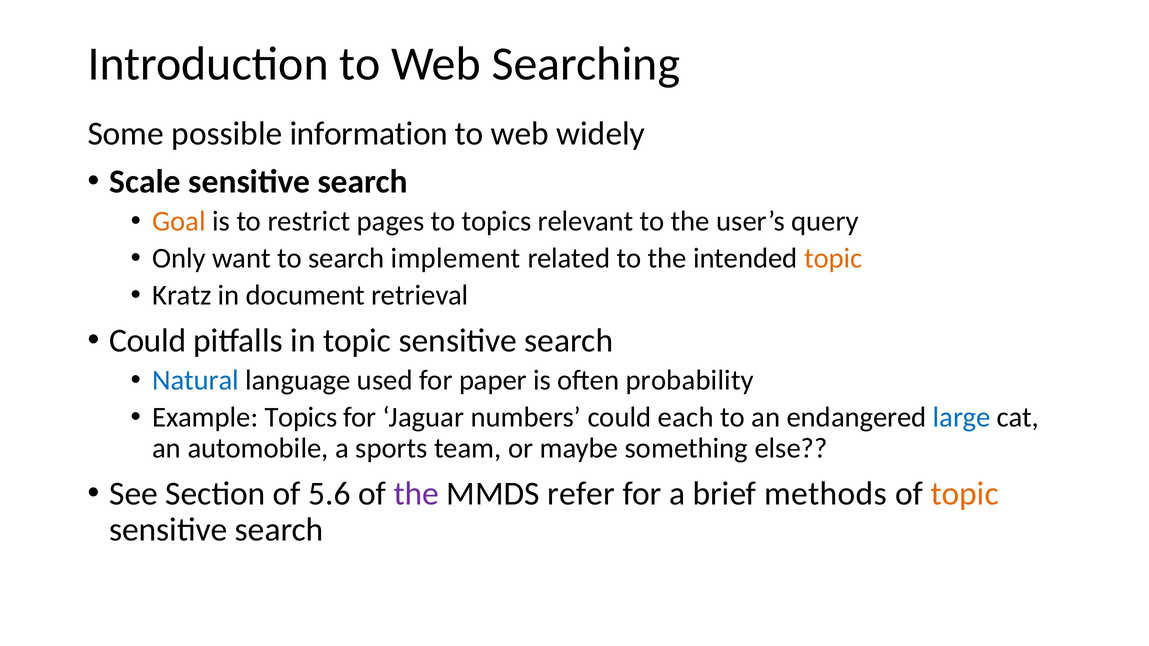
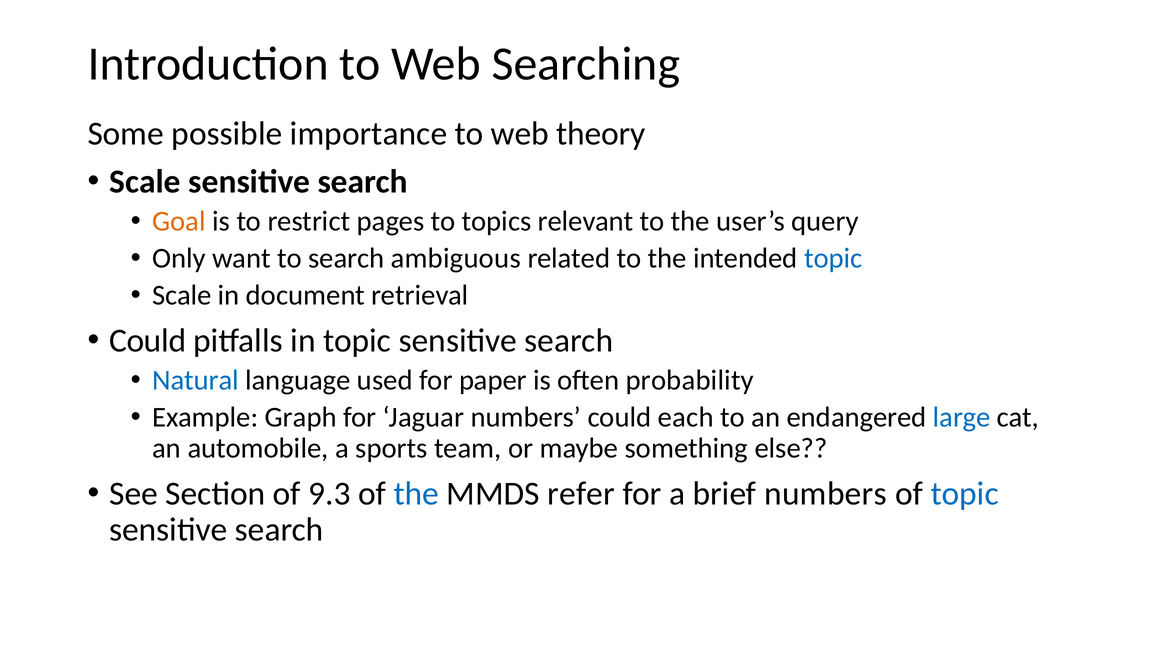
information: information -> importance (369, 134)
widely: widely -> theory (601, 134)
implement: implement -> ambiguous (456, 258)
topic colour: orange -> blue (833, 258)
Kratz: Kratz -> Scale (182, 295)
Example Topics: Topics -> Graph (301, 417)
5.6: 5.6 -> 9.3 (329, 494)
the colour: purple -> blue (416, 494)
brief methods: methods -> numbers (826, 494)
topic colour: orange -> blue (965, 494)
